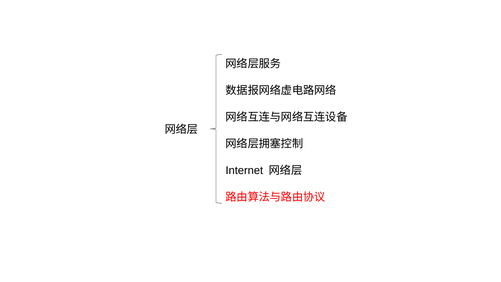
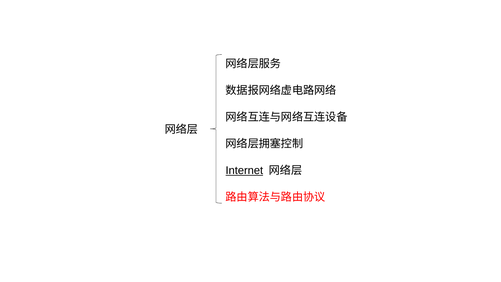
Internet underline: none -> present (244, 170)
